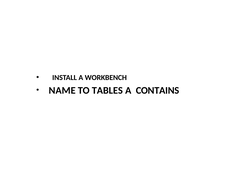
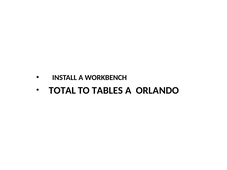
NAME: NAME -> TOTAL (62, 90)
CONTAINS: CONTAINS -> ORLANDO (157, 90)
